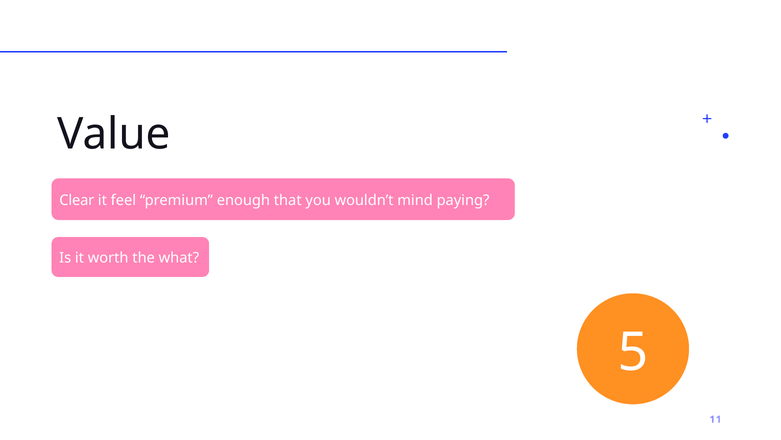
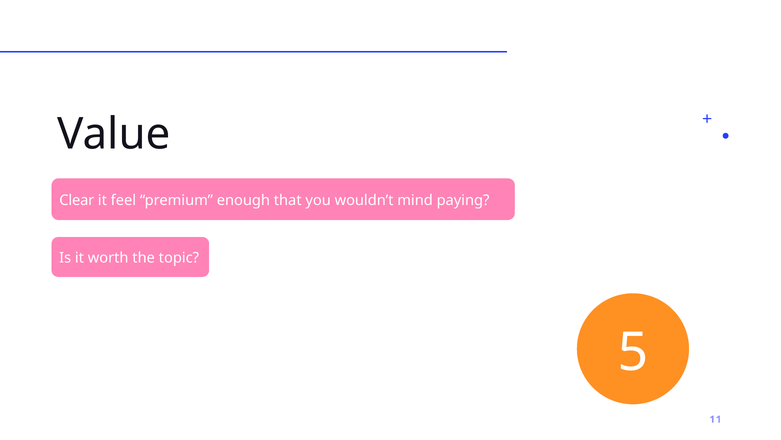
what: what -> topic (179, 258)
